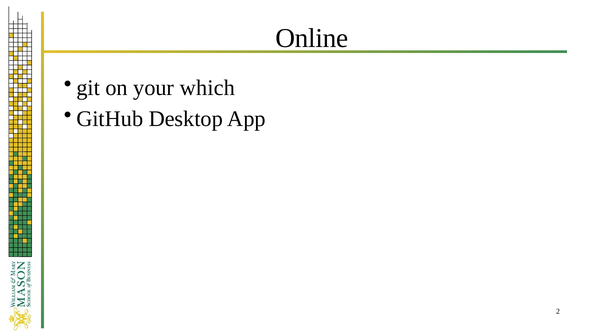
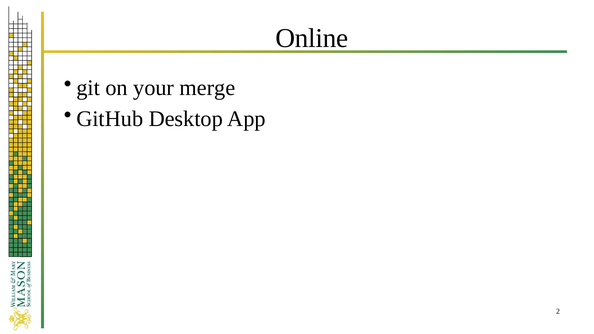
which: which -> merge (207, 88)
